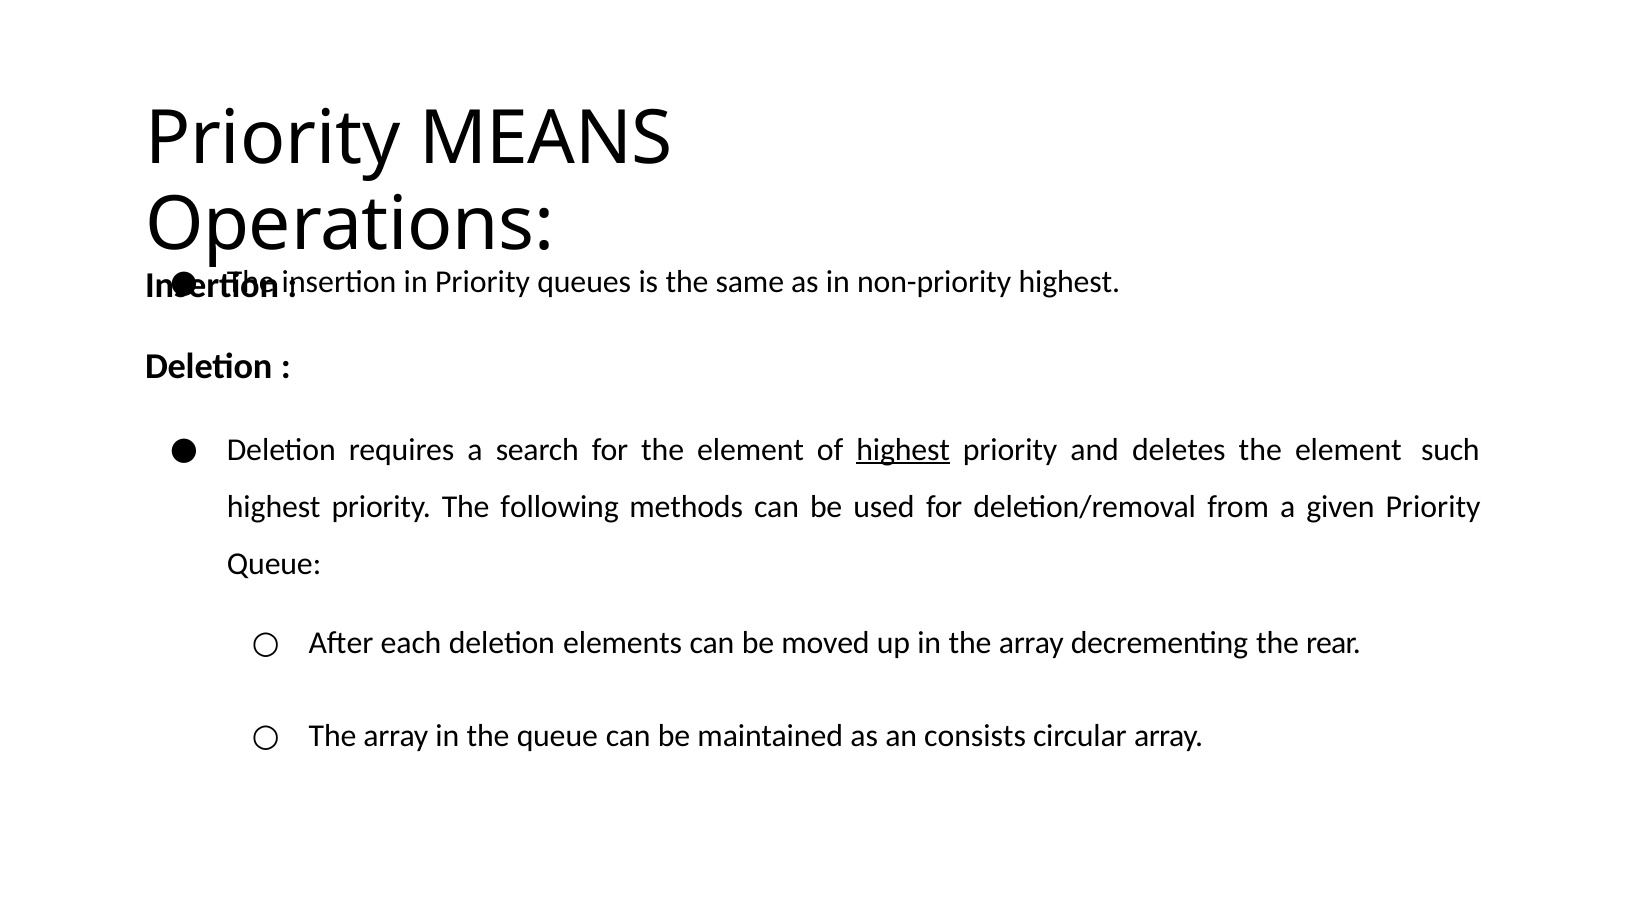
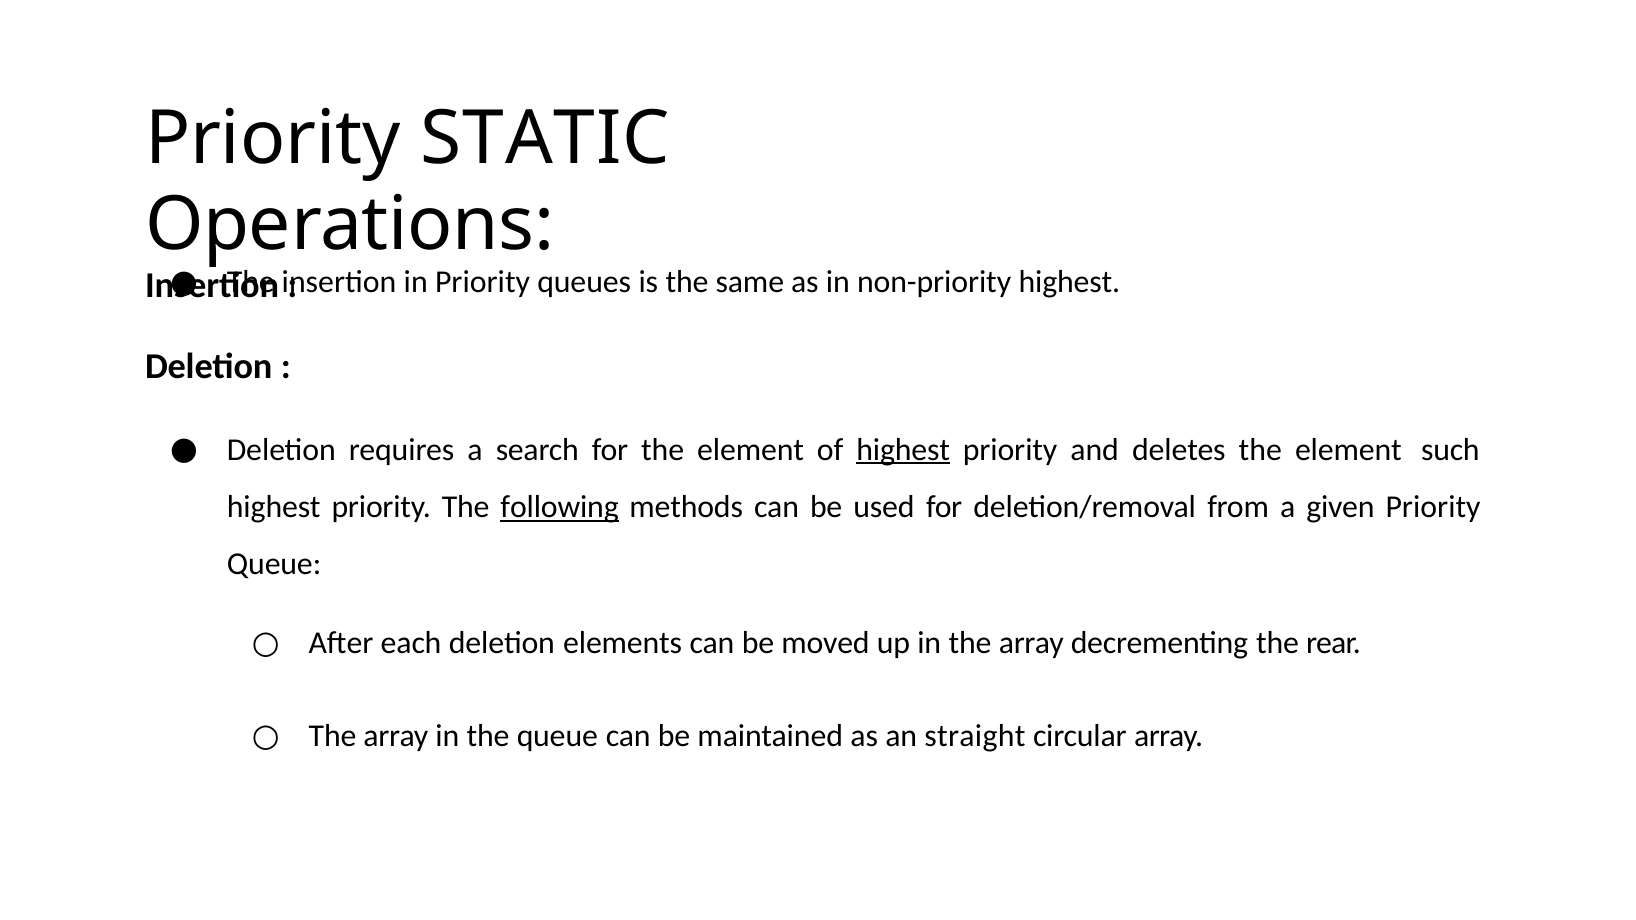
MEANS: MEANS -> STATIC (545, 139)
following underline: none -> present (560, 507)
consists: consists -> straight (975, 737)
